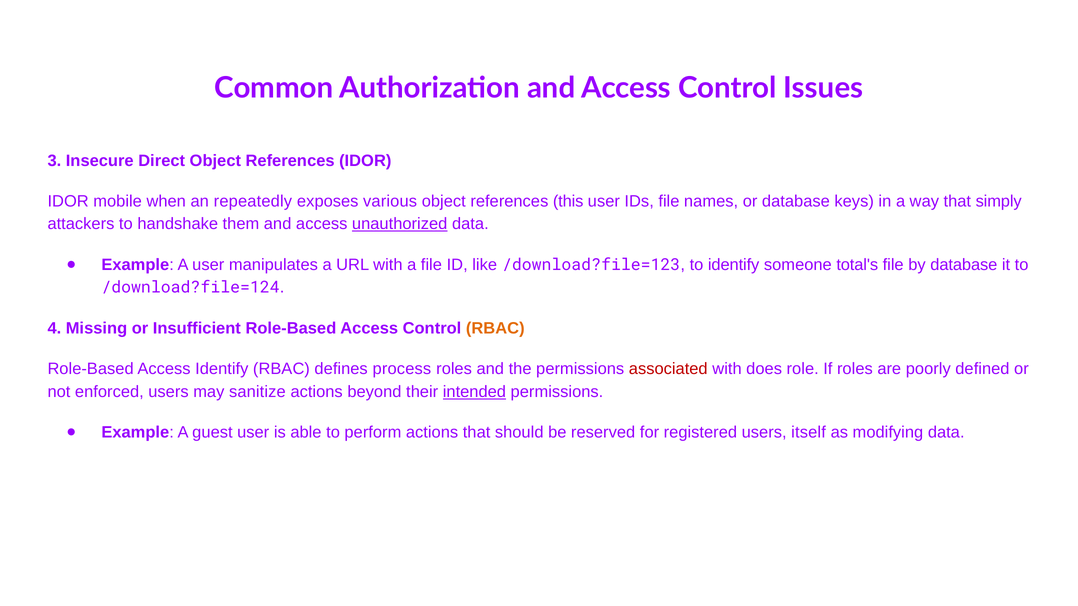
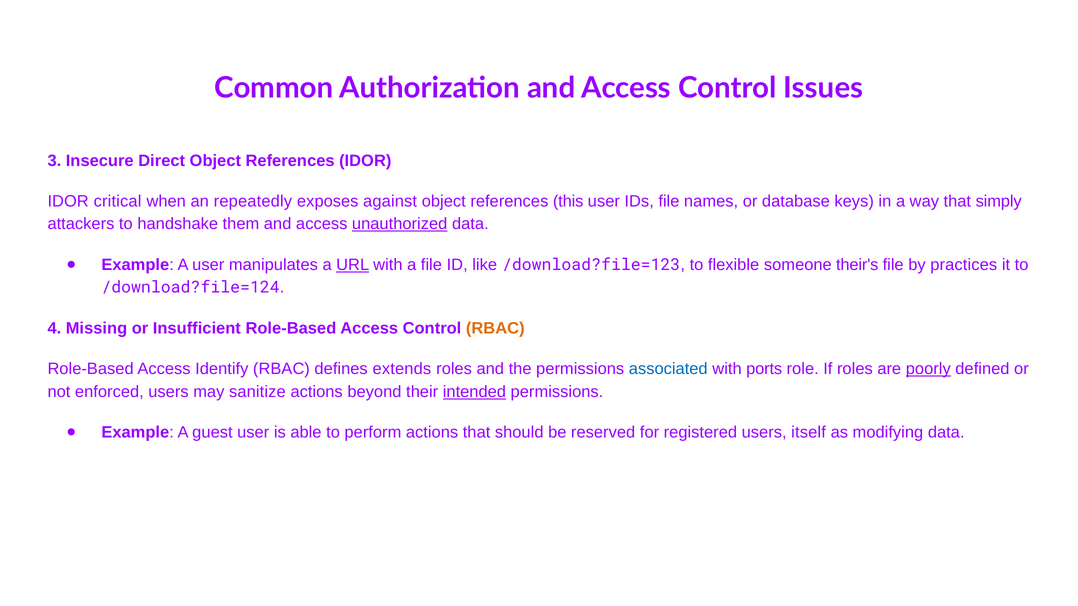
mobile: mobile -> critical (118, 201)
various: various -> against (390, 201)
URL underline: none -> present (353, 265)
to identify: identify -> flexible (734, 265)
total's: total's -> their's (857, 265)
by database: database -> practices (964, 265)
process: process -> extends (402, 369)
associated colour: red -> blue (668, 369)
does: does -> ports (764, 369)
poorly underline: none -> present (928, 369)
